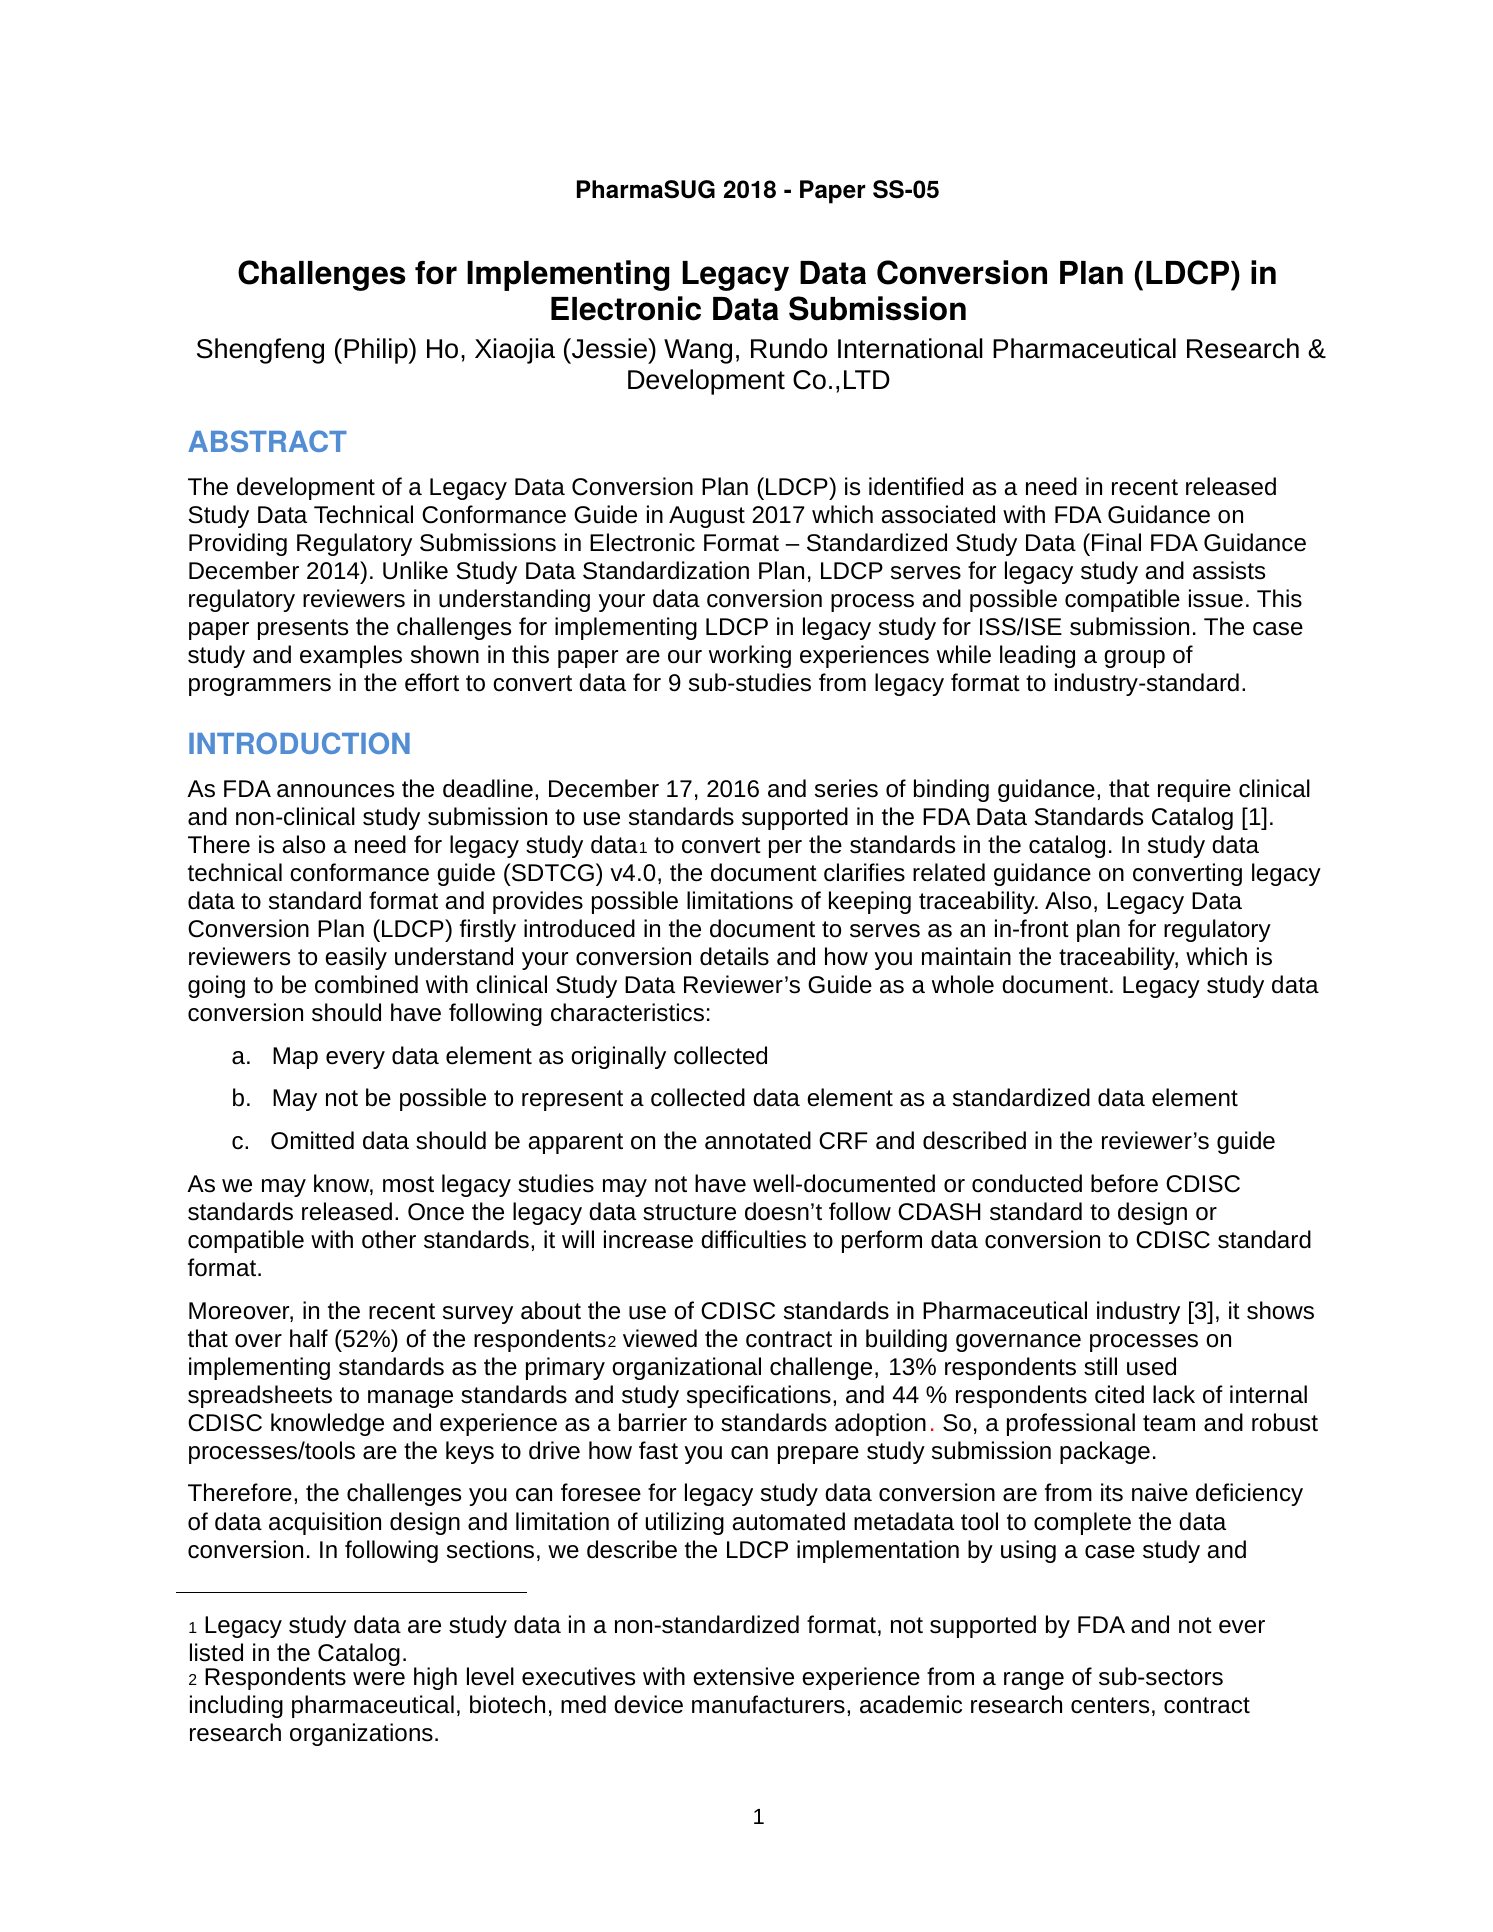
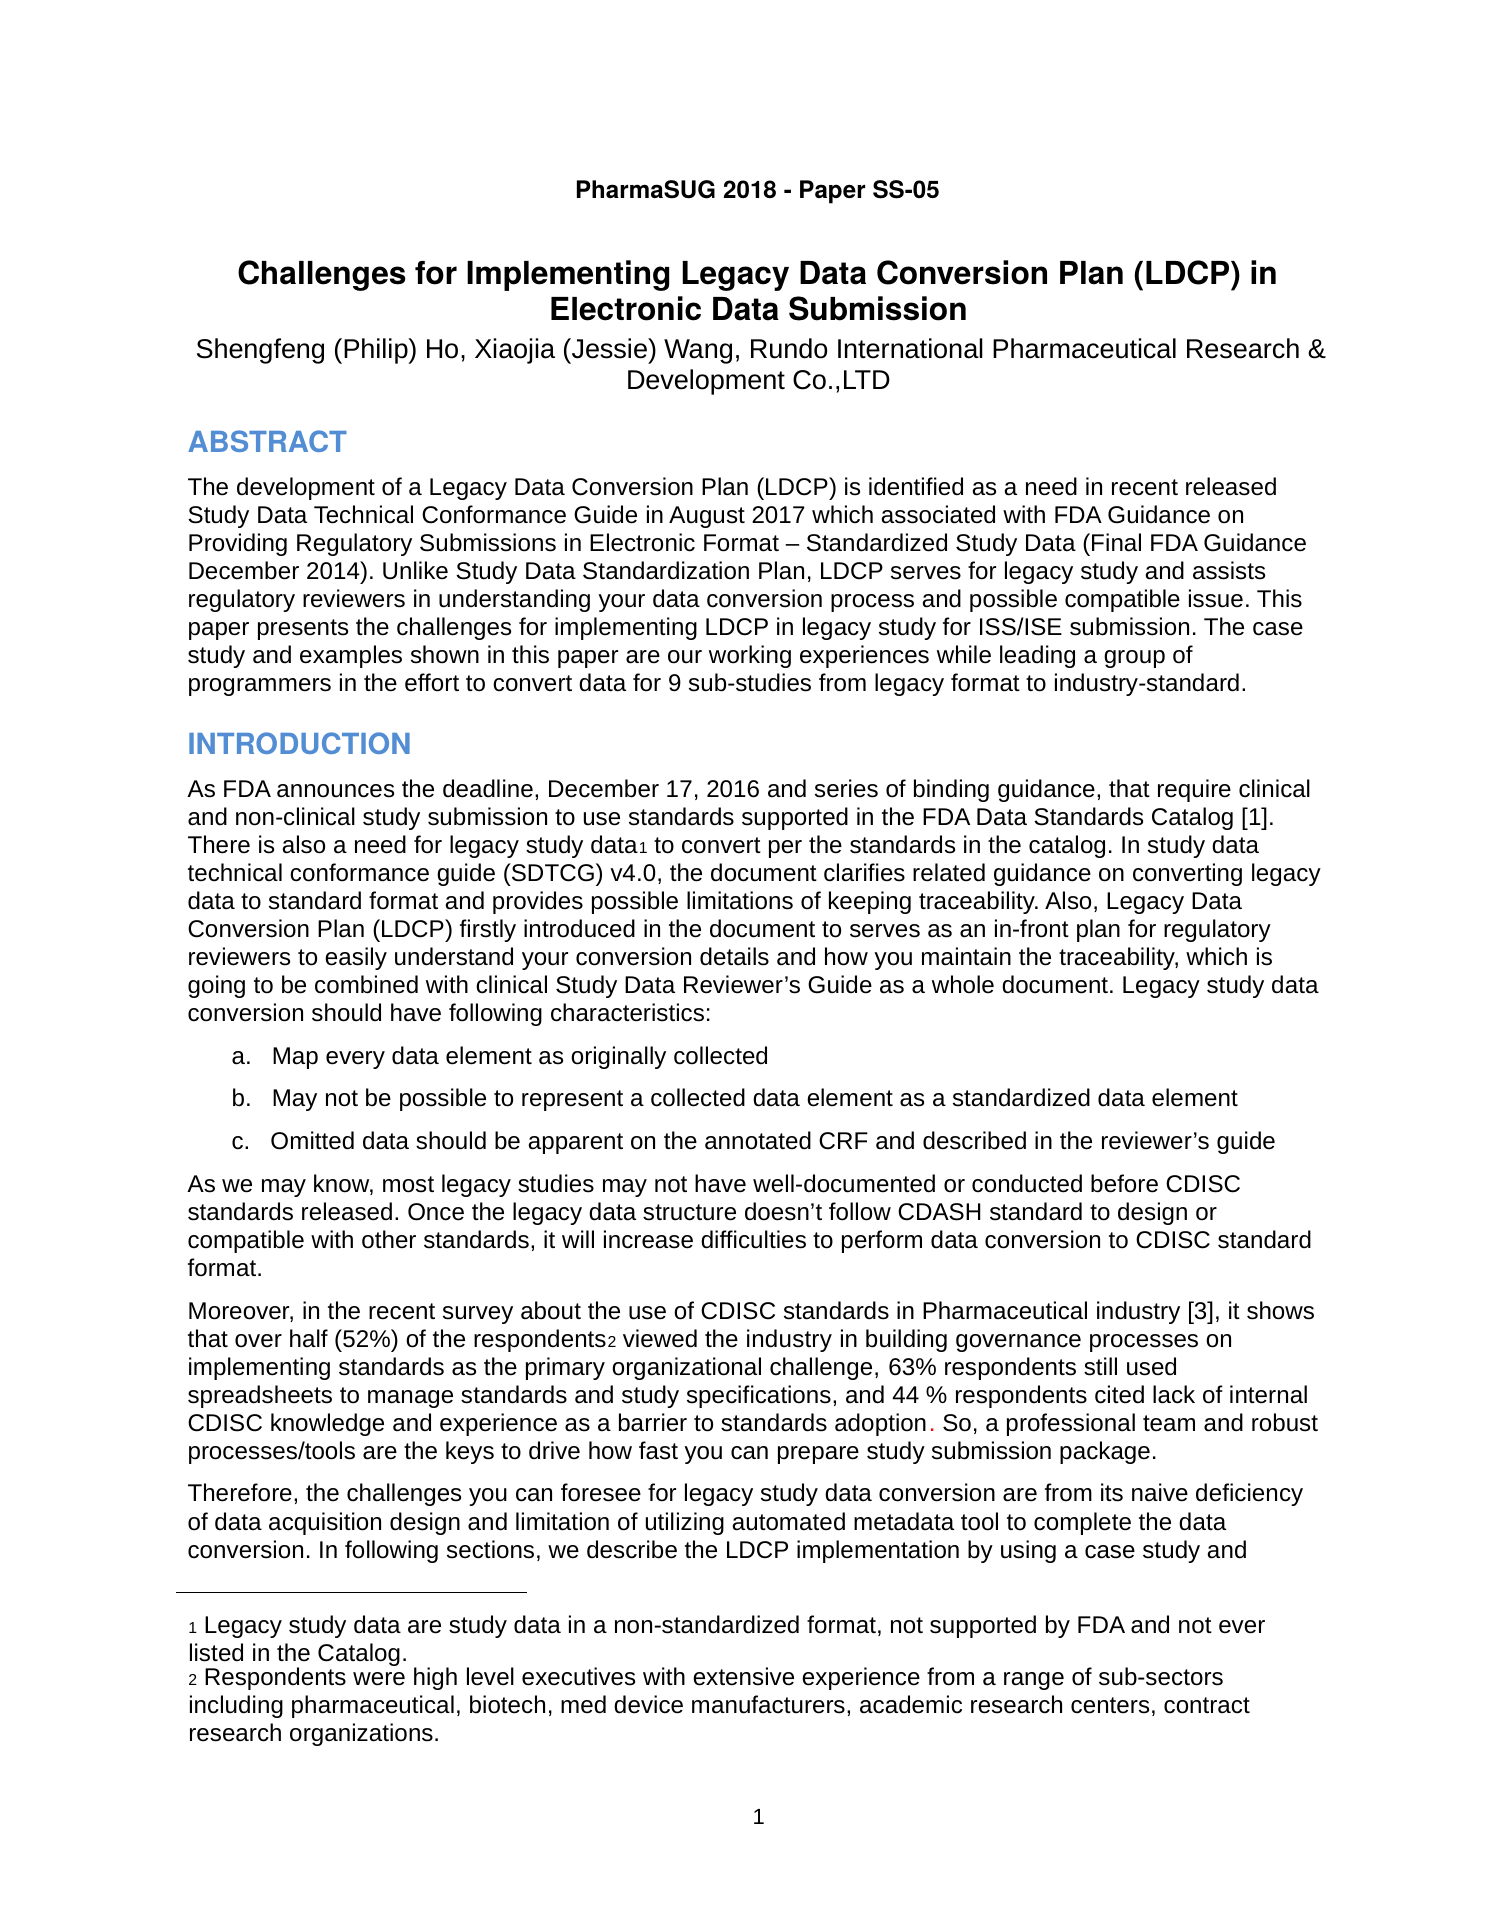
the contract: contract -> industry (789, 1339)
13%: 13% -> 63% (913, 1367)
